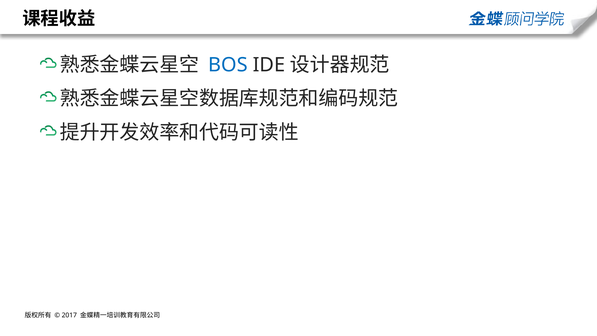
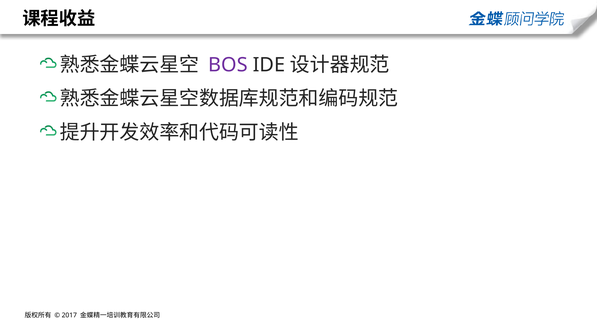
BOS colour: blue -> purple (228, 65)
